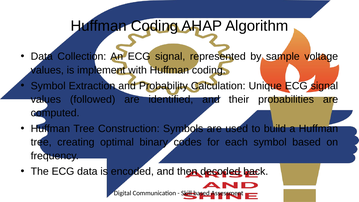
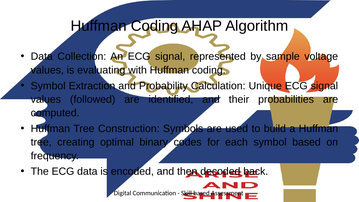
implement: implement -> evaluating (101, 70)
